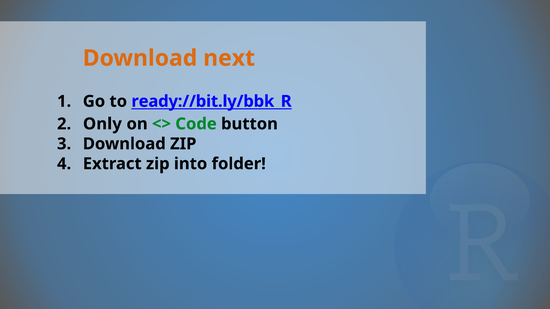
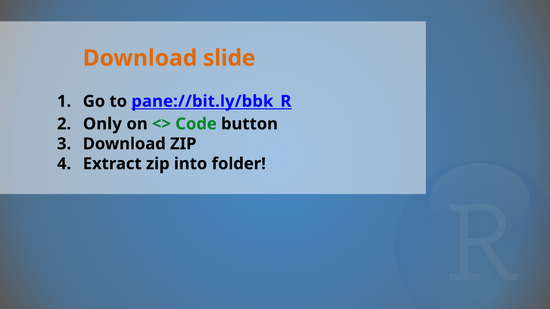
next: next -> slide (229, 58)
ready://bit.ly/bbk_R: ready://bit.ly/bbk_R -> pane://bit.ly/bbk_R (211, 101)
